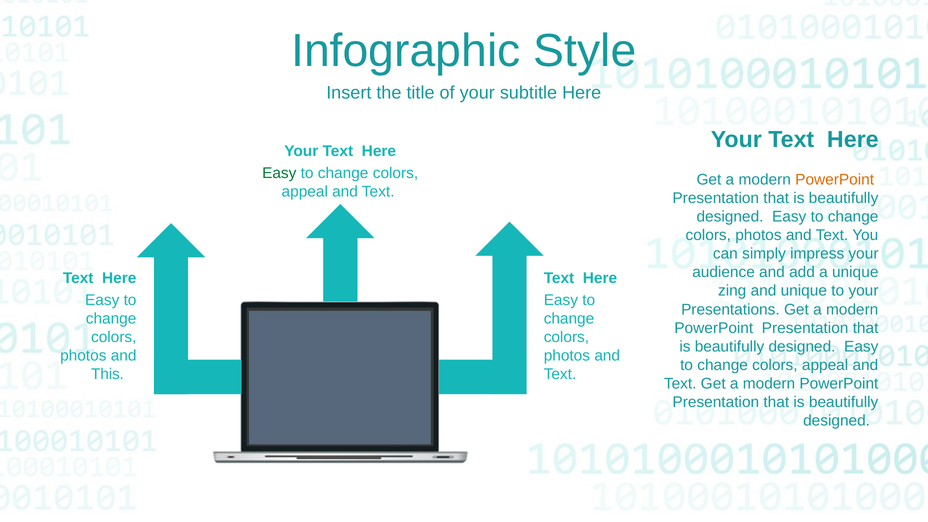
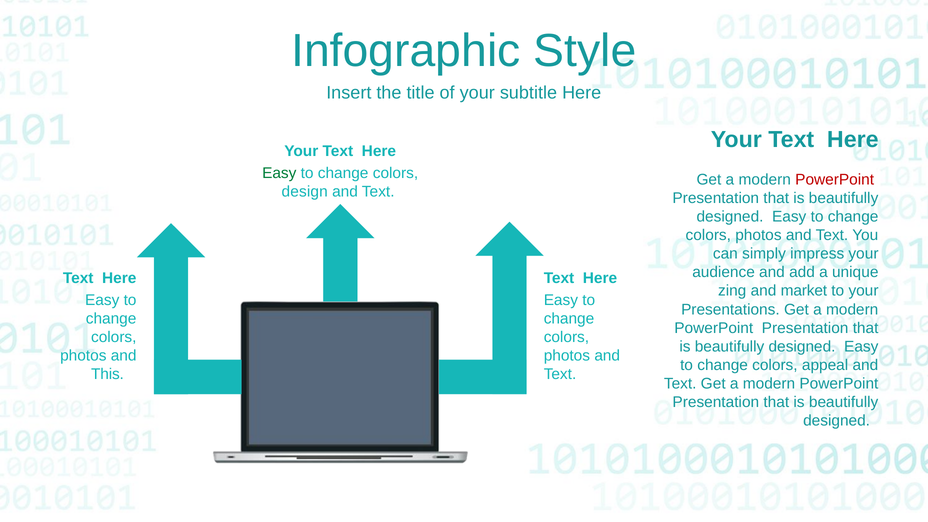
PowerPoint colour: orange -> red (835, 180)
appeal: appeal -> design (305, 192)
and unique: unique -> market (804, 291)
